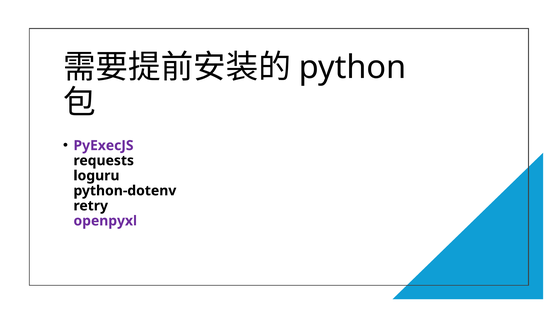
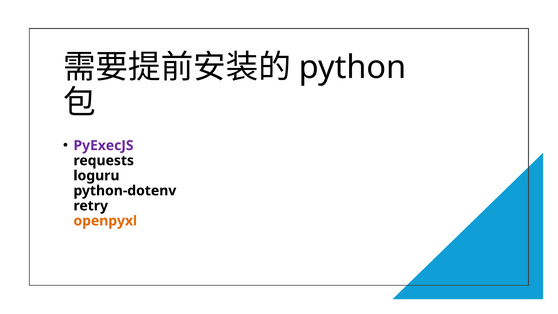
openpyxl colour: purple -> orange (105, 221)
